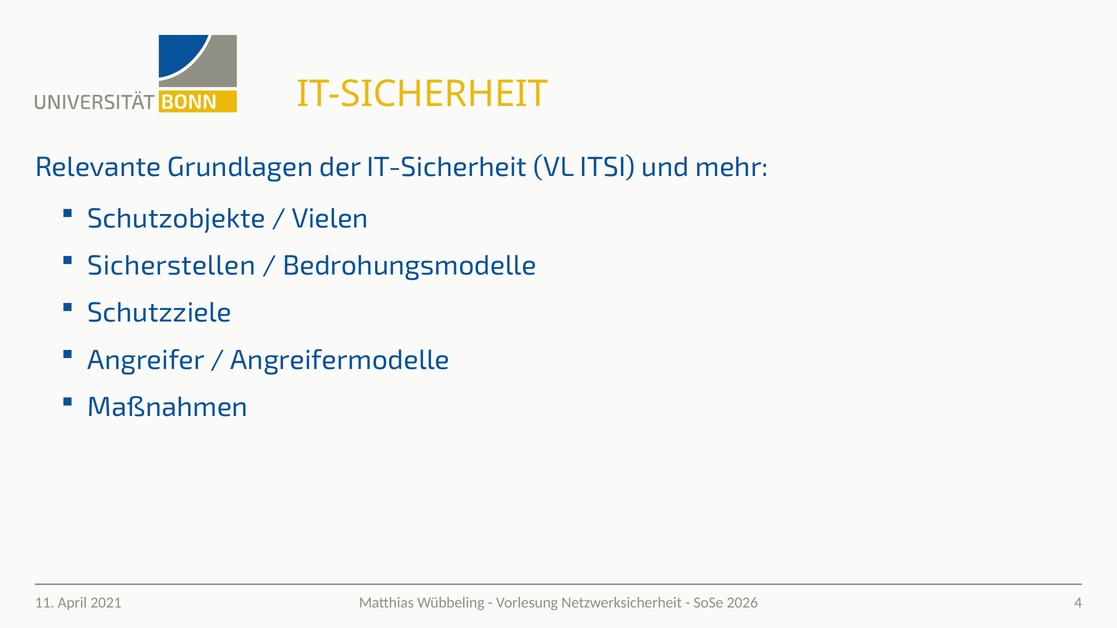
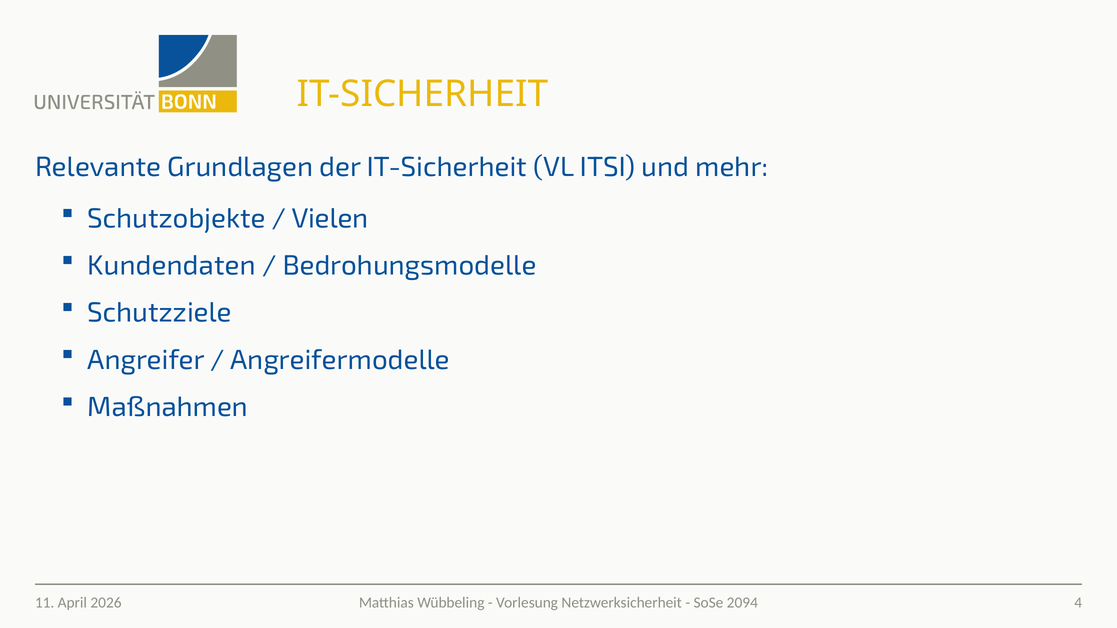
Sicherstellen: Sicherstellen -> Kundendaten (172, 266)
2026: 2026 -> 2094 (742, 603)
2021: 2021 -> 2026 (106, 603)
